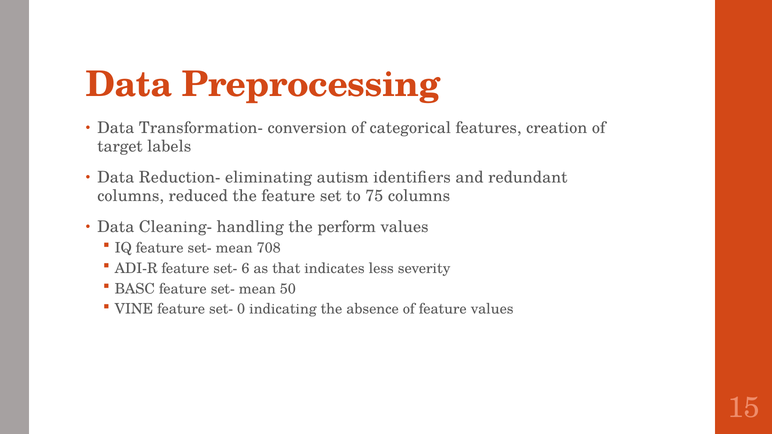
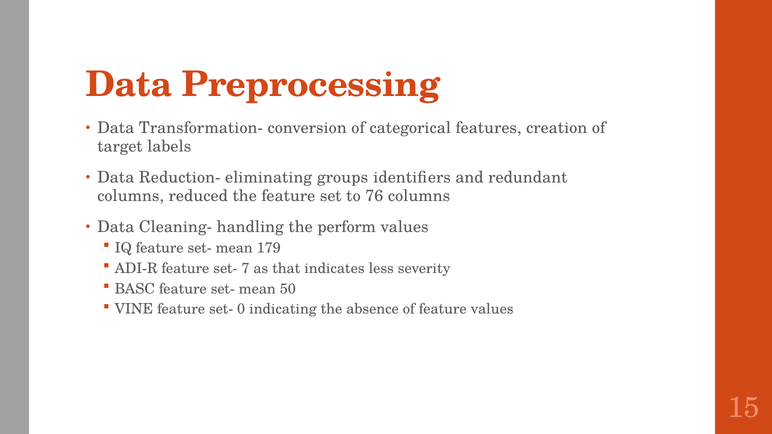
autism: autism -> groups (343, 178)
75: 75 -> 76 (374, 196)
708: 708 -> 179 (269, 248)
6: 6 -> 7 (245, 268)
